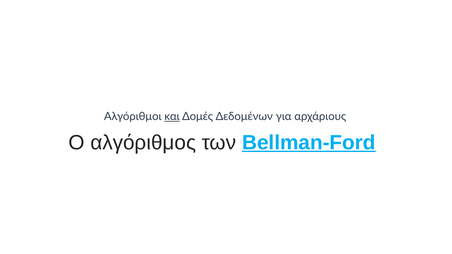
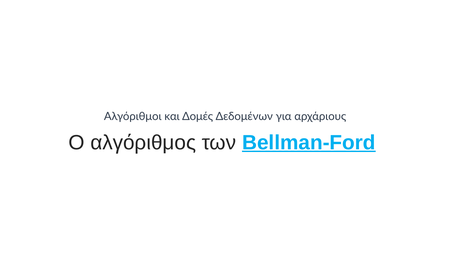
και underline: present -> none (172, 117)
